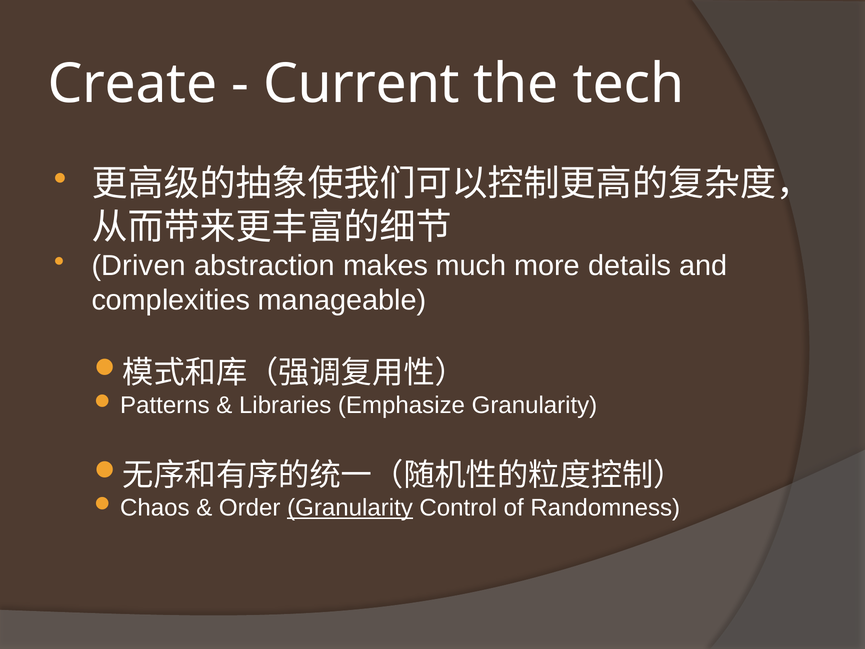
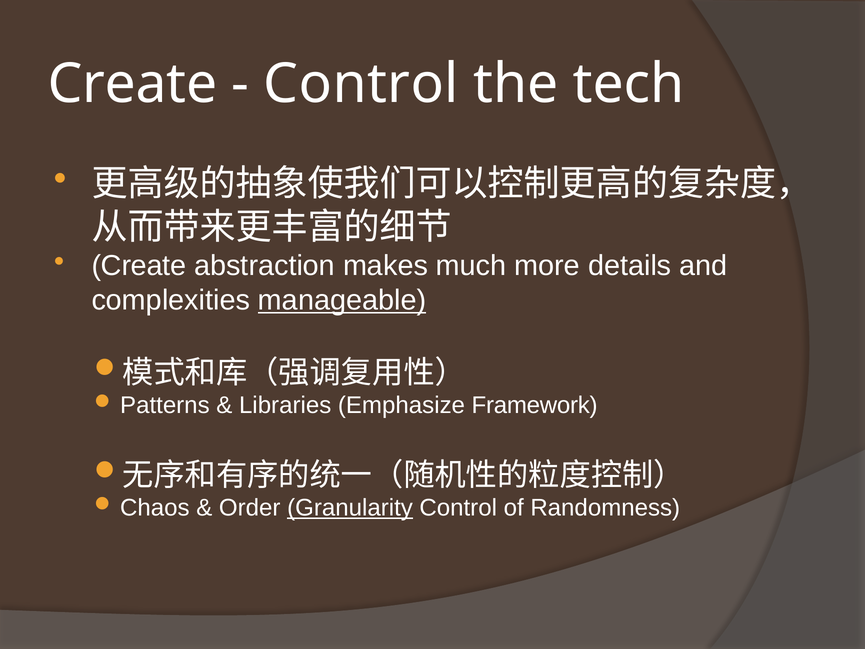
Current: Current -> Control (361, 84)
Driven: Driven -> Create (139, 266)
manageable underline: none -> present (342, 300)
Emphasize Granularity: Granularity -> Framework (535, 405)
